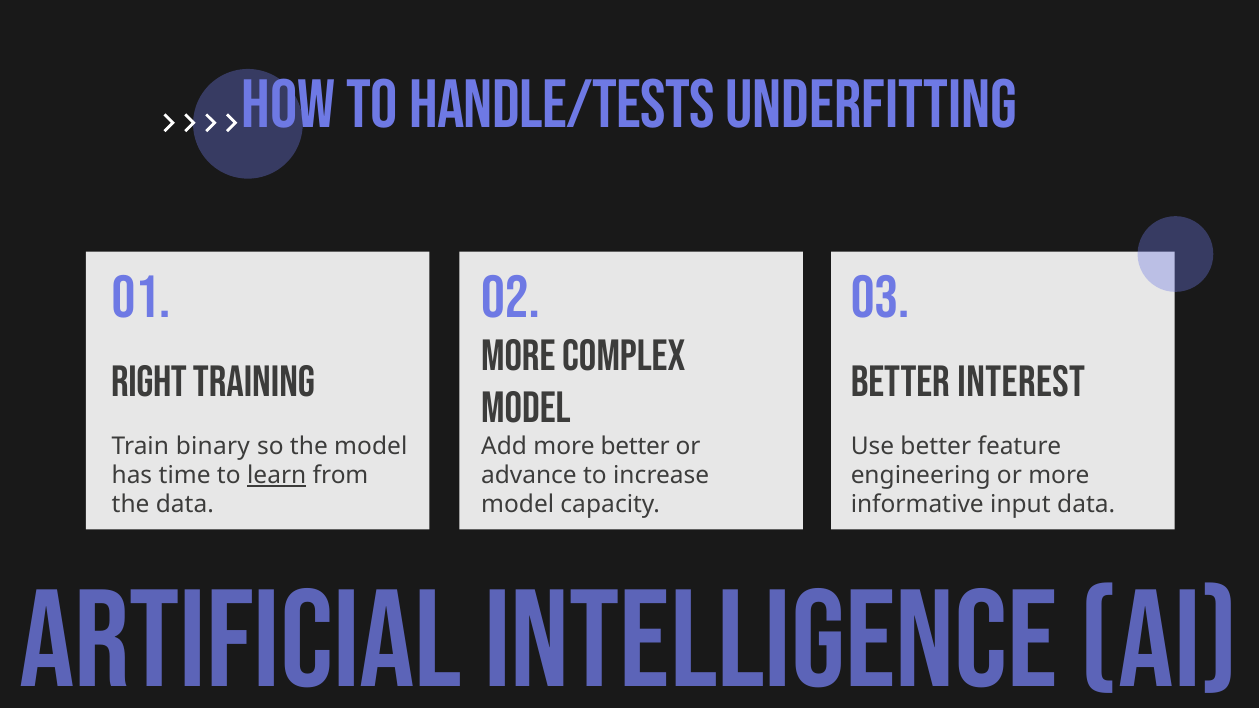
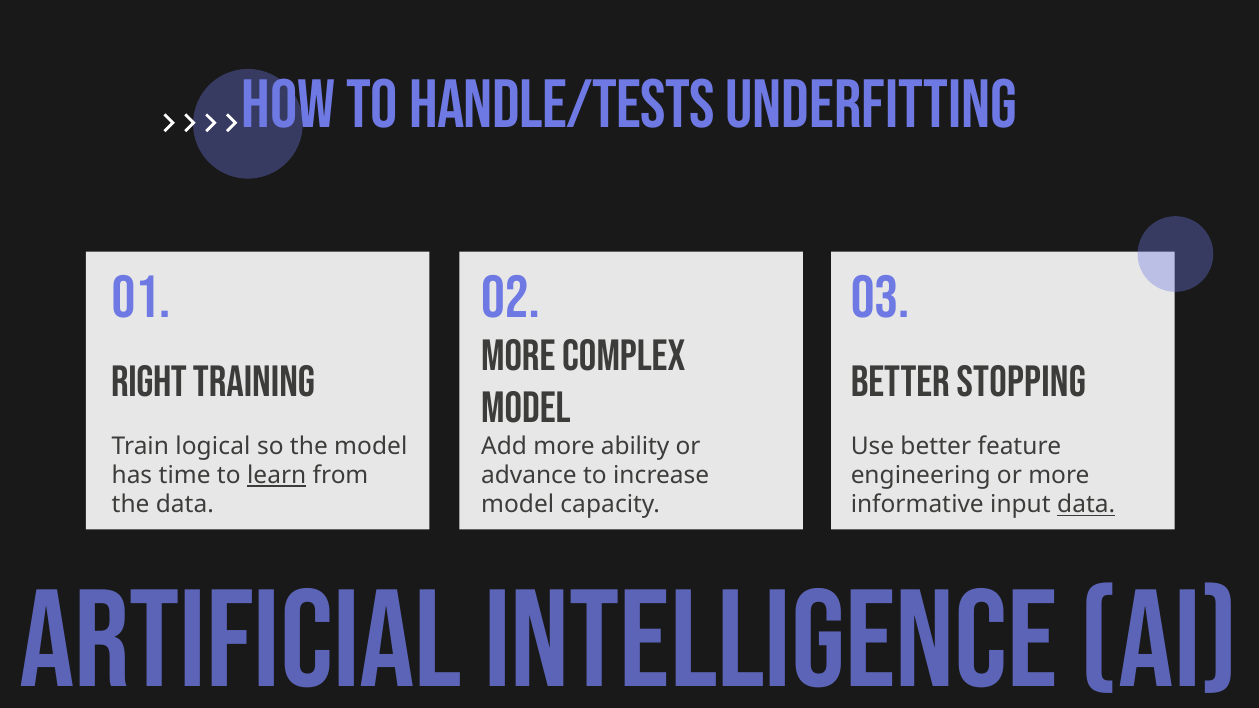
interest: interest -> stopping (1021, 382)
binary: binary -> logical (213, 446)
more better: better -> ability (635, 446)
data underline: none -> present (1086, 505)
